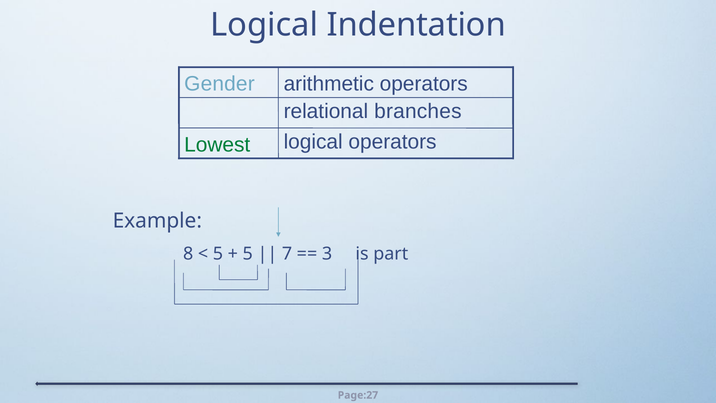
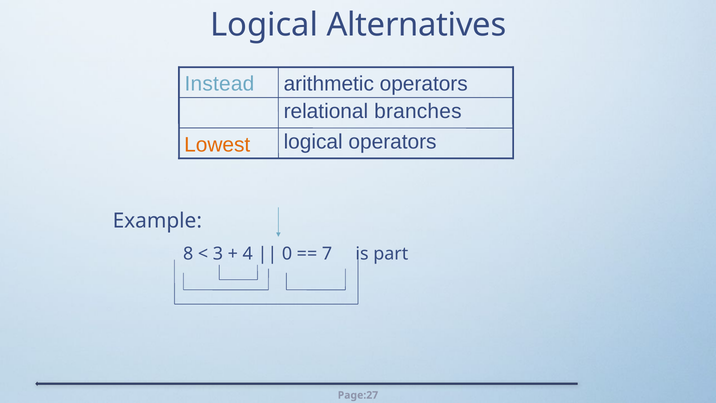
Indentation: Indentation -> Alternatives (416, 25)
Gender: Gender -> Instead (219, 84)
Lowest colour: green -> orange (217, 145)
5: 5 -> 3 (218, 254)
5: 5 -> 4 (248, 254)
7: 7 -> 0 (287, 254)
3: 3 -> 7 (327, 254)
